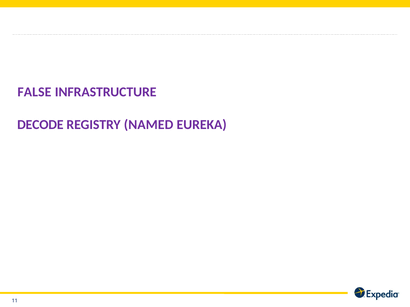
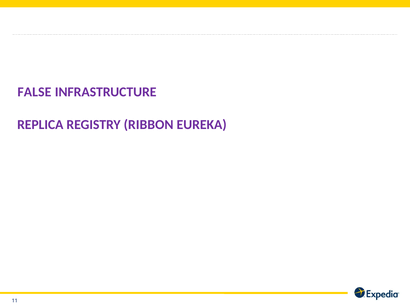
DECODE: DECODE -> REPLICA (40, 125)
NAMED: NAMED -> RIBBON (149, 125)
